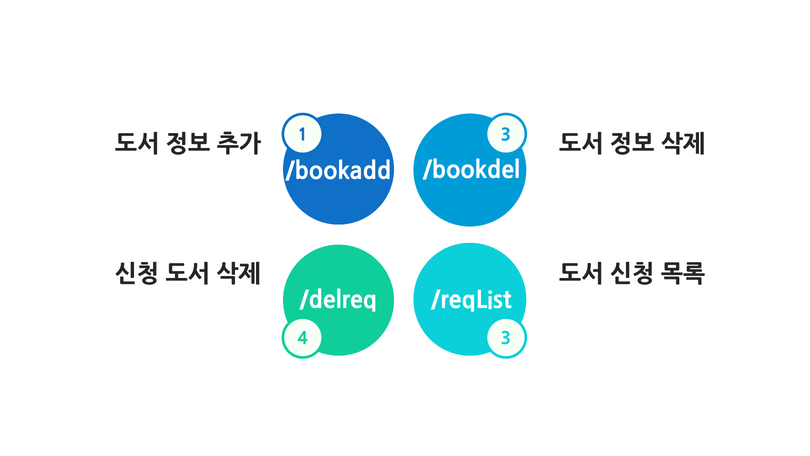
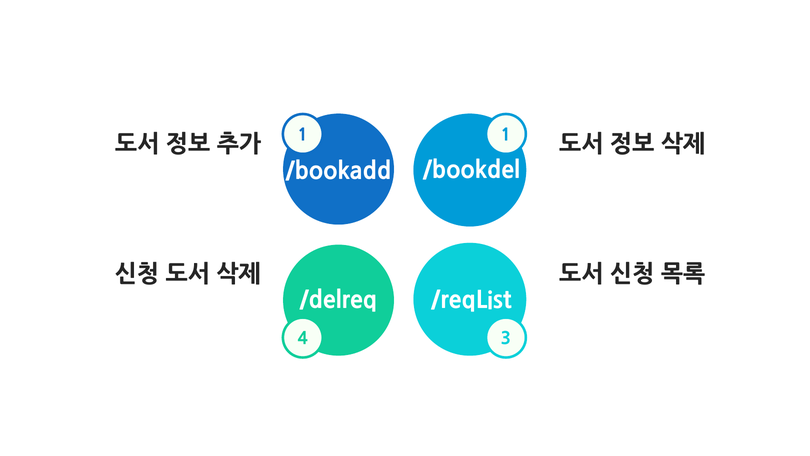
1 3: 3 -> 1 (506, 135)
